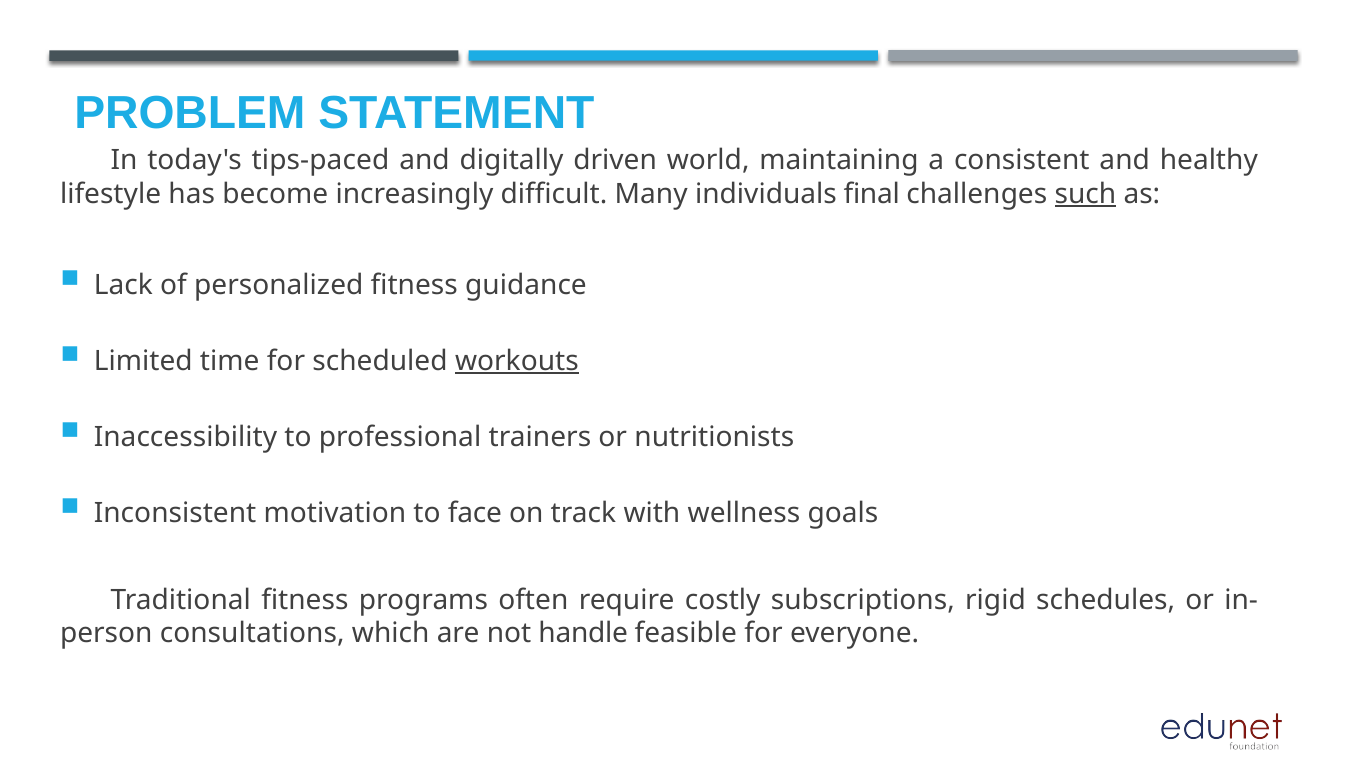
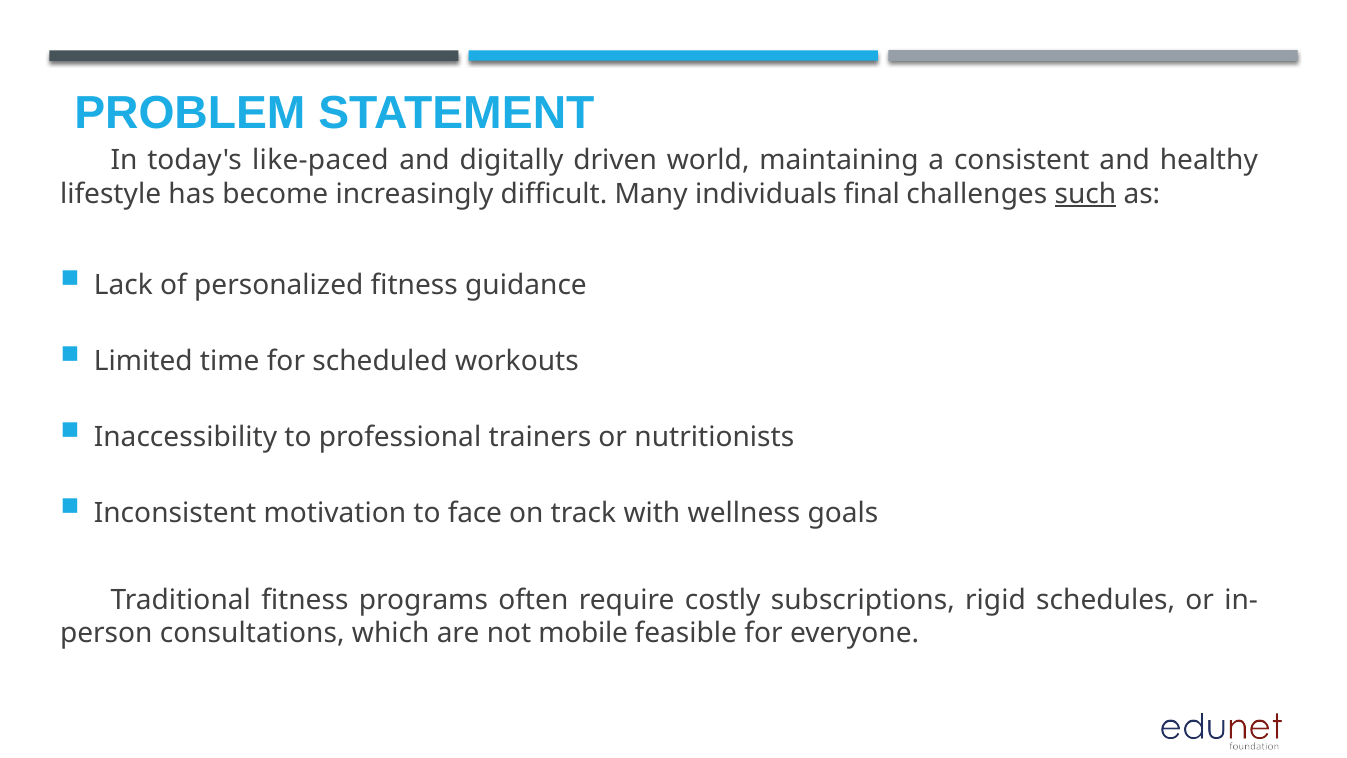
tips-paced: tips-paced -> like-paced (320, 160)
workouts underline: present -> none (517, 361)
handle: handle -> mobile (583, 633)
